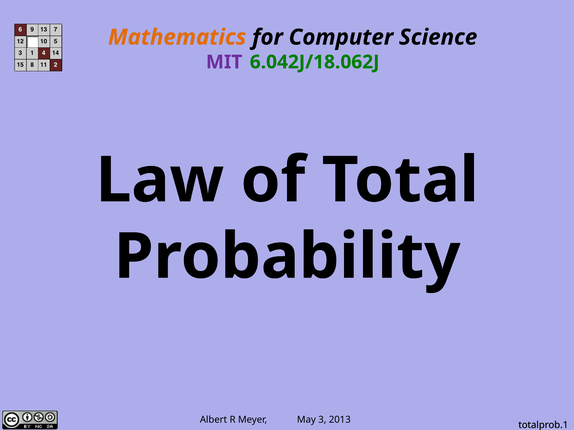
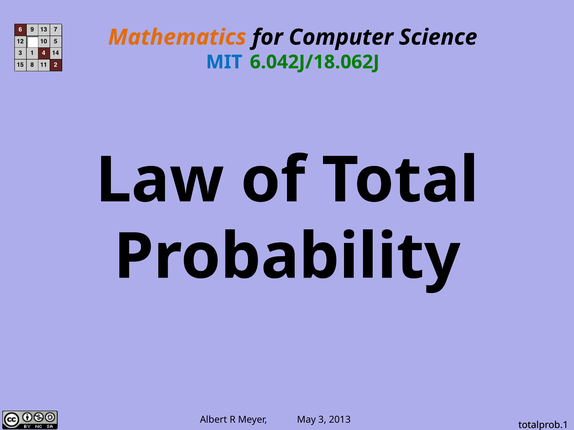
MIT colour: purple -> blue (224, 62)
